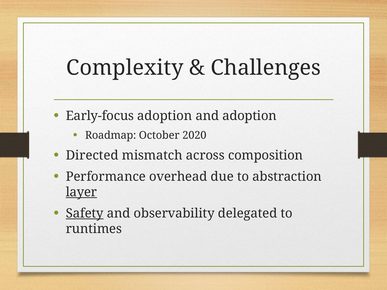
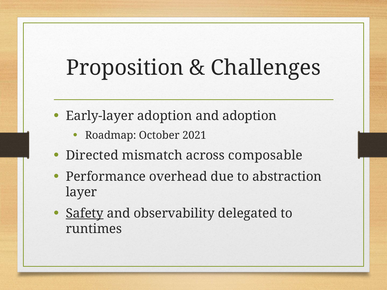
Complexity: Complexity -> Proposition (125, 68)
Early-focus: Early-focus -> Early-layer (100, 116)
2020: 2020 -> 2021 (194, 135)
composition: composition -> composable (265, 156)
layer underline: present -> none (81, 192)
